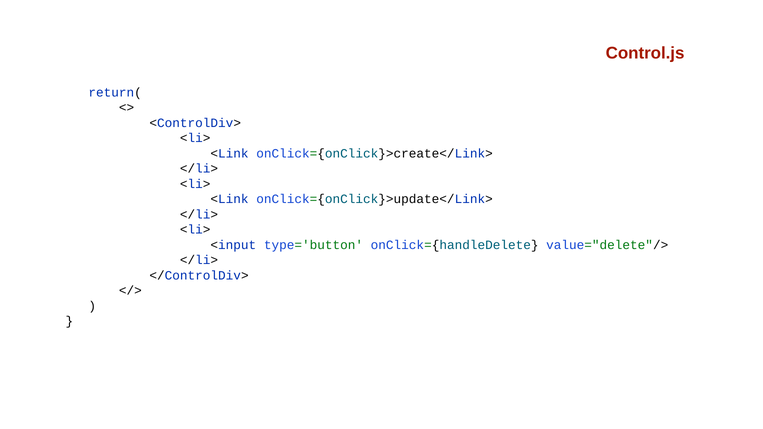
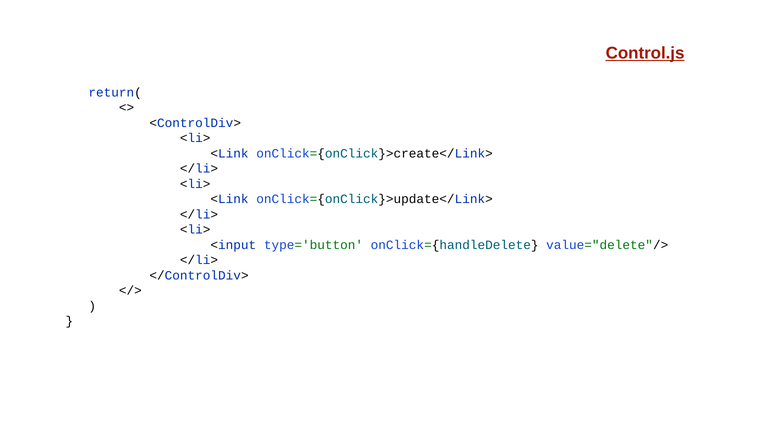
Control.js underline: none -> present (645, 53)
